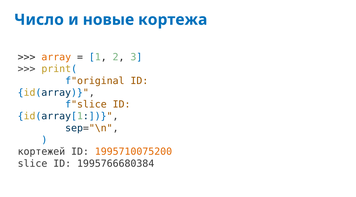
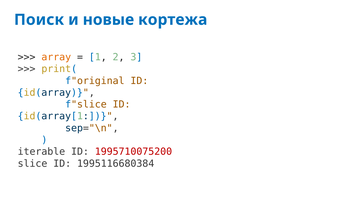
Число: Число -> Поиск (39, 20)
кортежей: кортежей -> iterable (41, 152)
1995710075200 colour: orange -> red (133, 152)
1995766680384: 1995766680384 -> 1995116680384 (116, 164)
